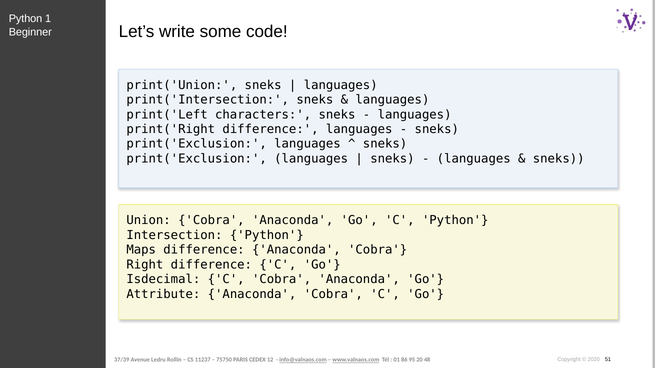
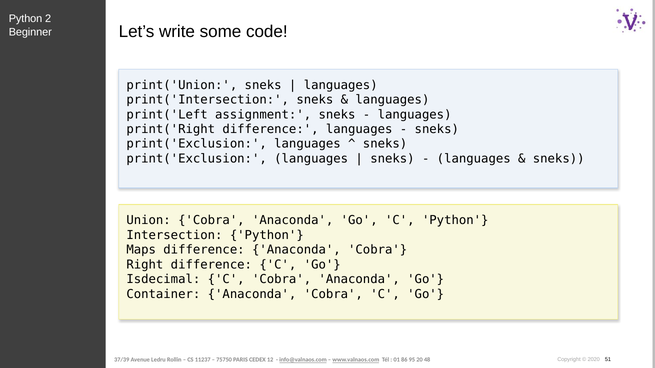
1: 1 -> 2 (48, 19)
characters: characters -> assignment (263, 115)
Attribute: Attribute -> Container (163, 294)
